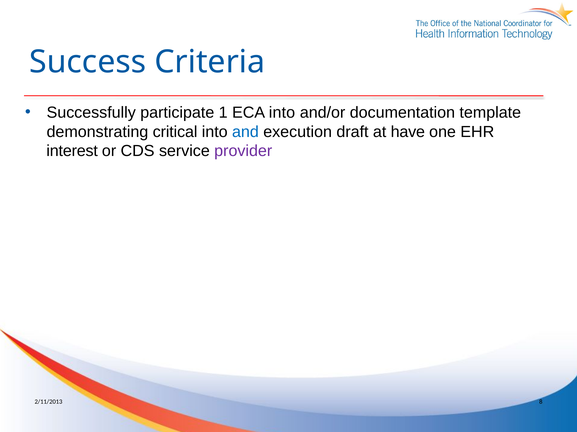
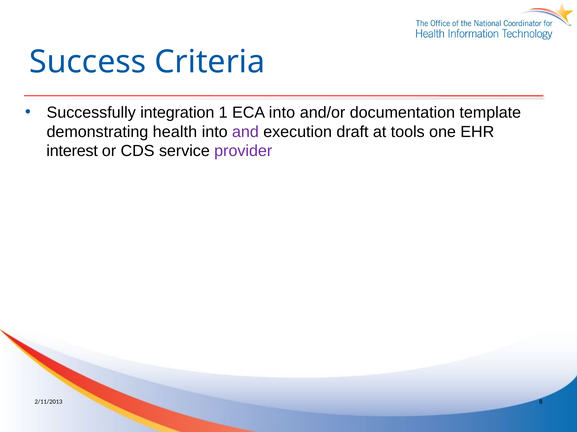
participate: participate -> integration (177, 113)
critical: critical -> health (175, 132)
and colour: blue -> purple (245, 132)
have: have -> tools (408, 132)
